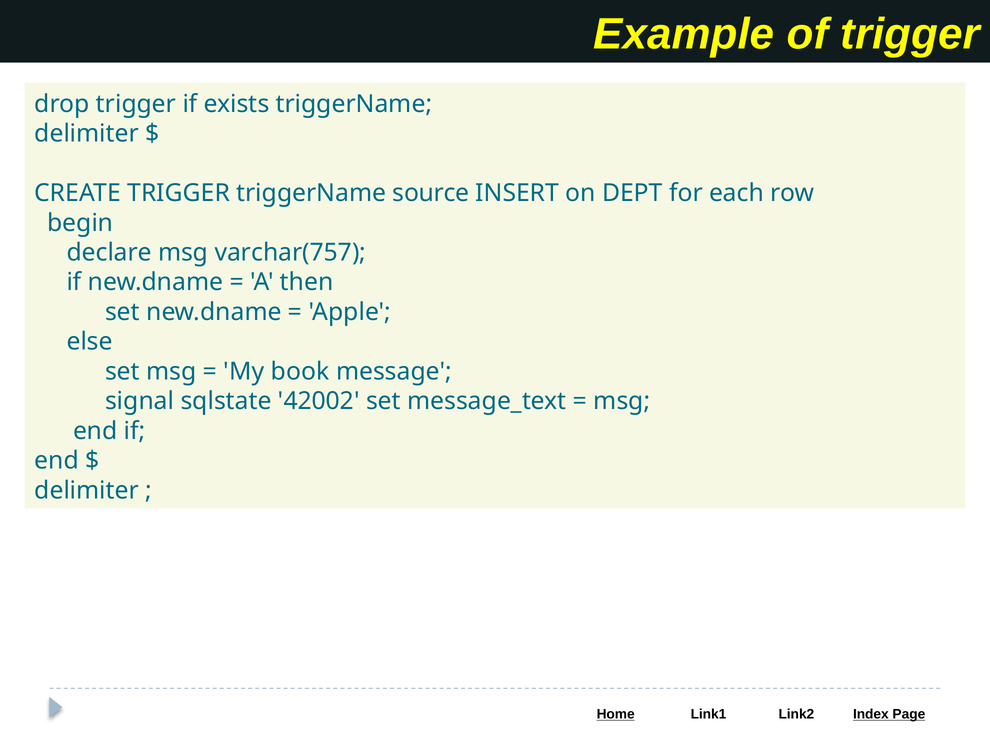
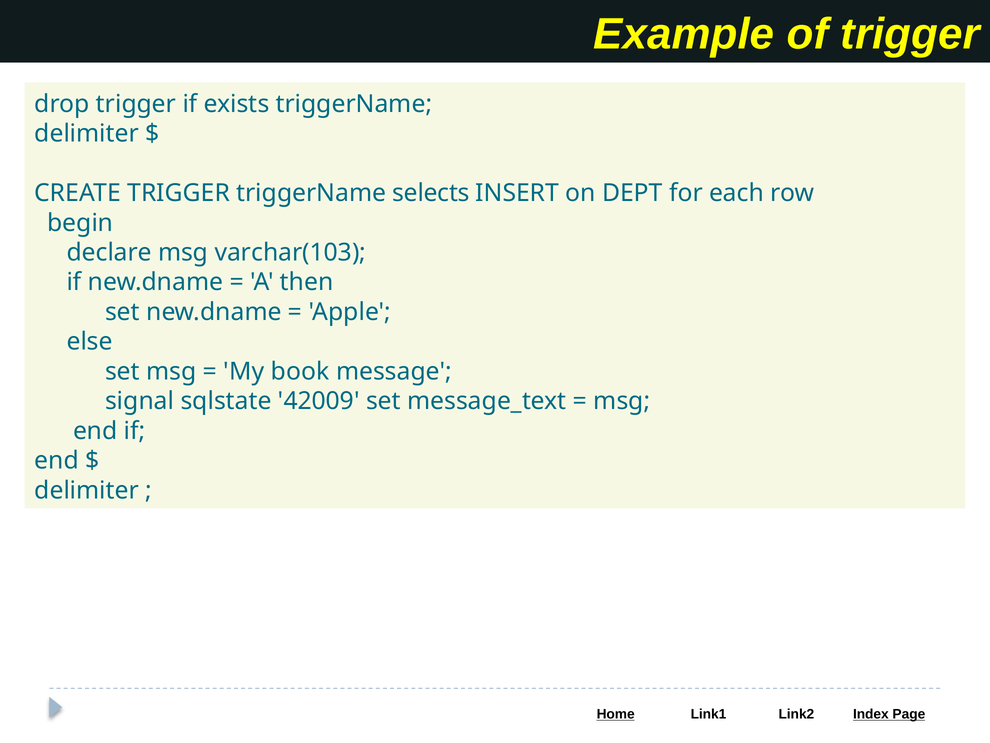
source: source -> selects (431, 193)
varchar(757: varchar(757 -> varchar(103 (290, 252)
42002: 42002 -> 42009 (319, 401)
